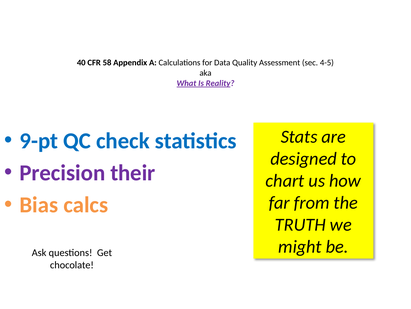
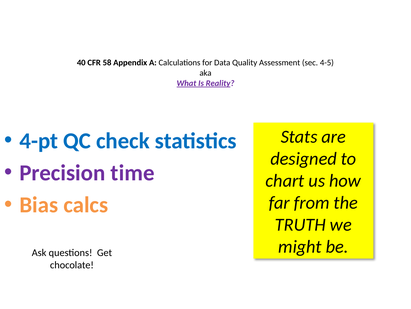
9-pt: 9-pt -> 4-pt (39, 141)
their: their -> time (133, 173)
